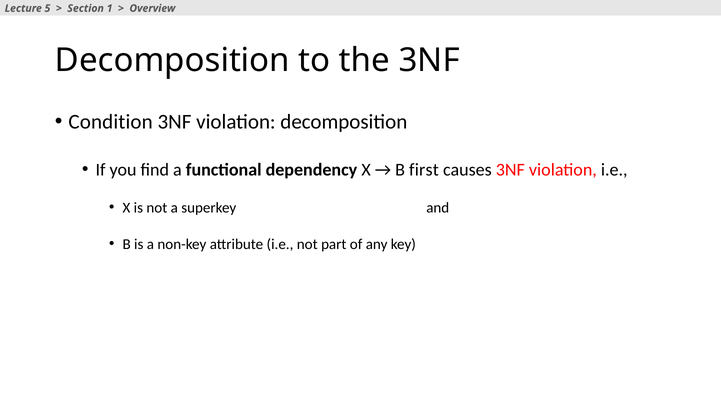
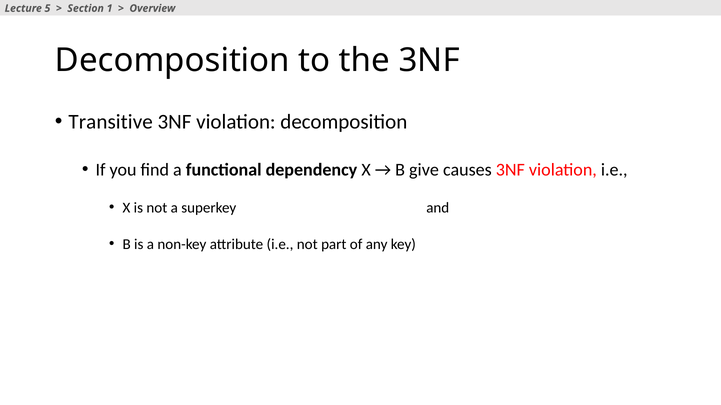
Condition: Condition -> Transitive (111, 122)
first: first -> give (424, 170)
